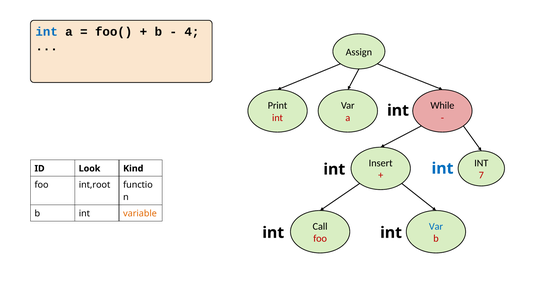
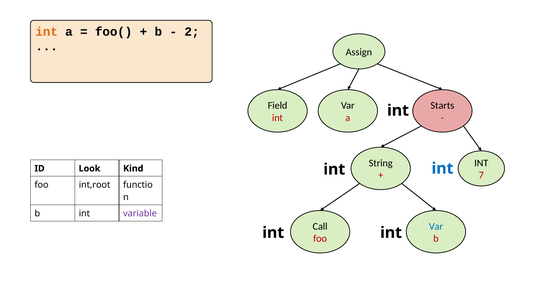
int colour: blue -> orange (47, 32)
4: 4 -> 2 (192, 32)
Print: Print -> Field (278, 106)
While: While -> Starts (442, 106)
Insert: Insert -> String (381, 163)
variable colour: orange -> purple (140, 214)
